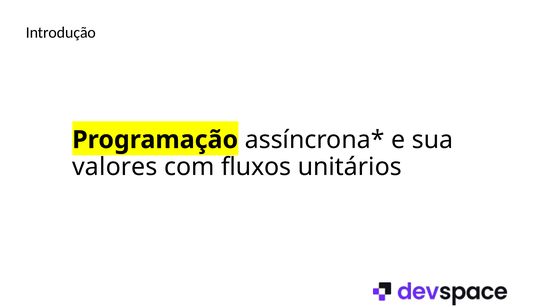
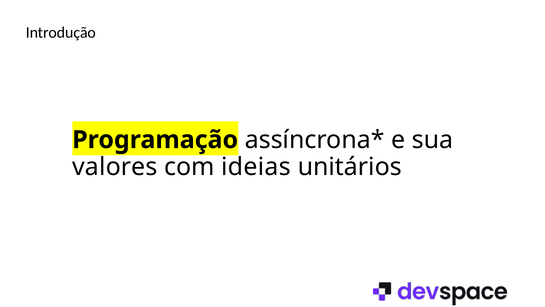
fluxos: fluxos -> ideias (256, 167)
